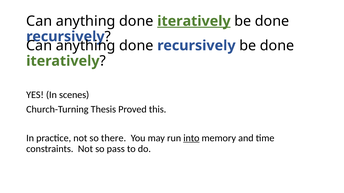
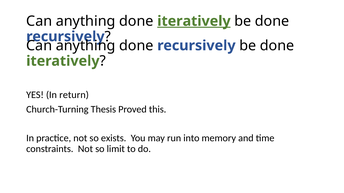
scenes: scenes -> return (74, 95)
there: there -> exists (114, 138)
into underline: present -> none (191, 138)
pass: pass -> limit (116, 149)
